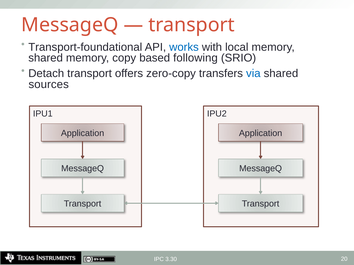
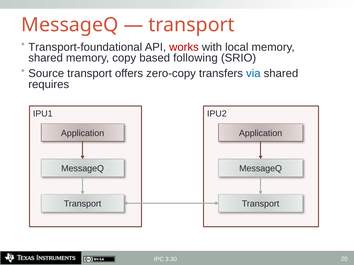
works colour: blue -> red (184, 47)
Detach: Detach -> Source (46, 74)
sources: sources -> requires (49, 84)
